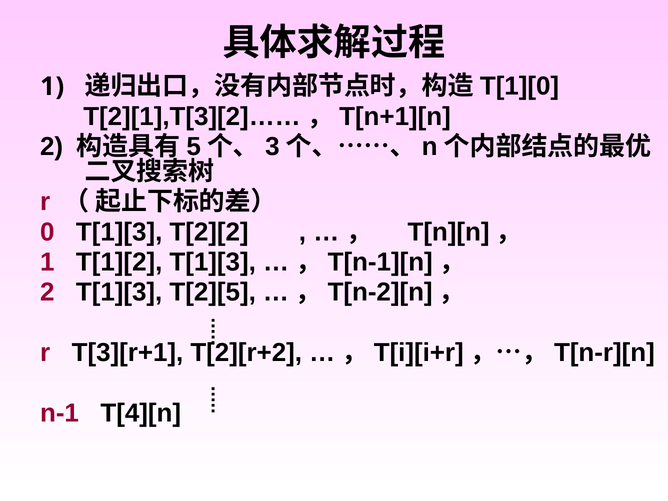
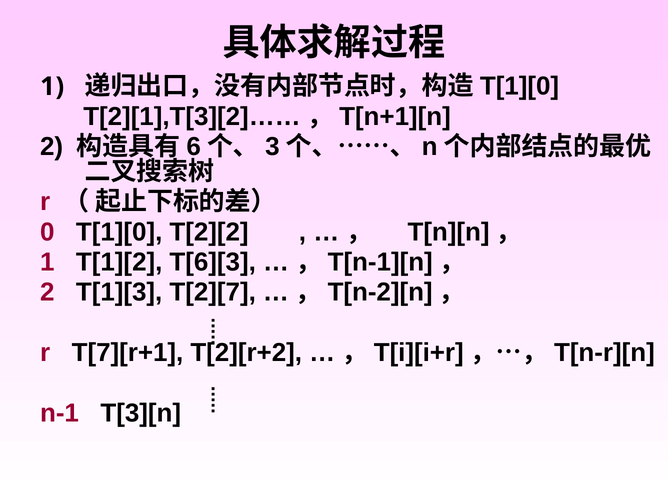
5: 5 -> 6 (194, 147)
0 T[1][3: T[1][3 -> T[1][0 (119, 232)
T[1][2 T[1][3: T[1][3 -> T[6][3 (213, 262)
T[2][5: T[2][5 -> T[2][7 (213, 292)
T[3][r+1: T[3][r+1 -> T[7][r+1 (127, 353)
T[4][n: T[4][n -> T[3][n (141, 413)
